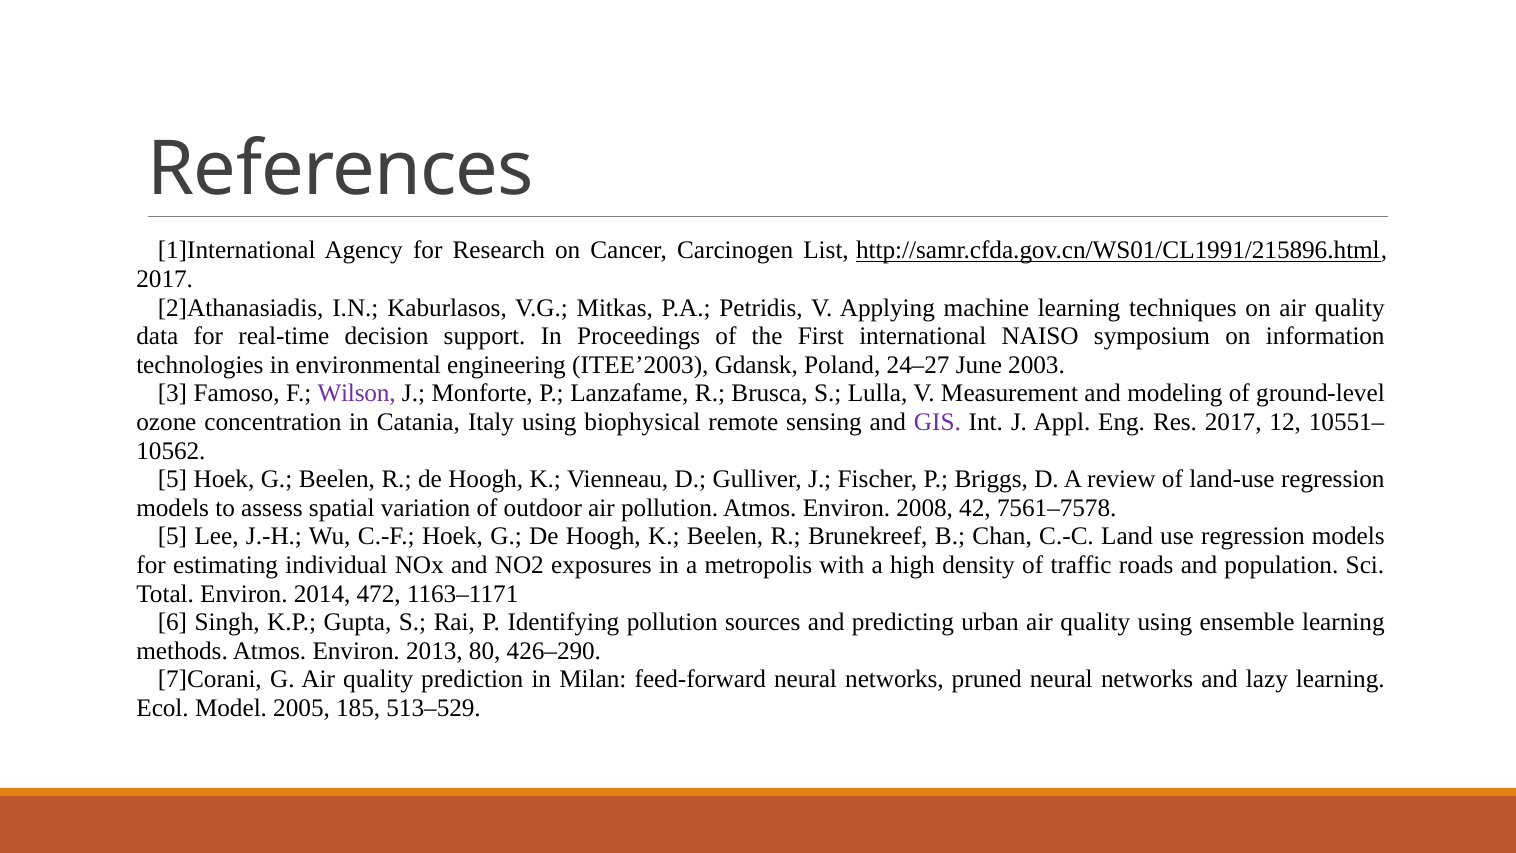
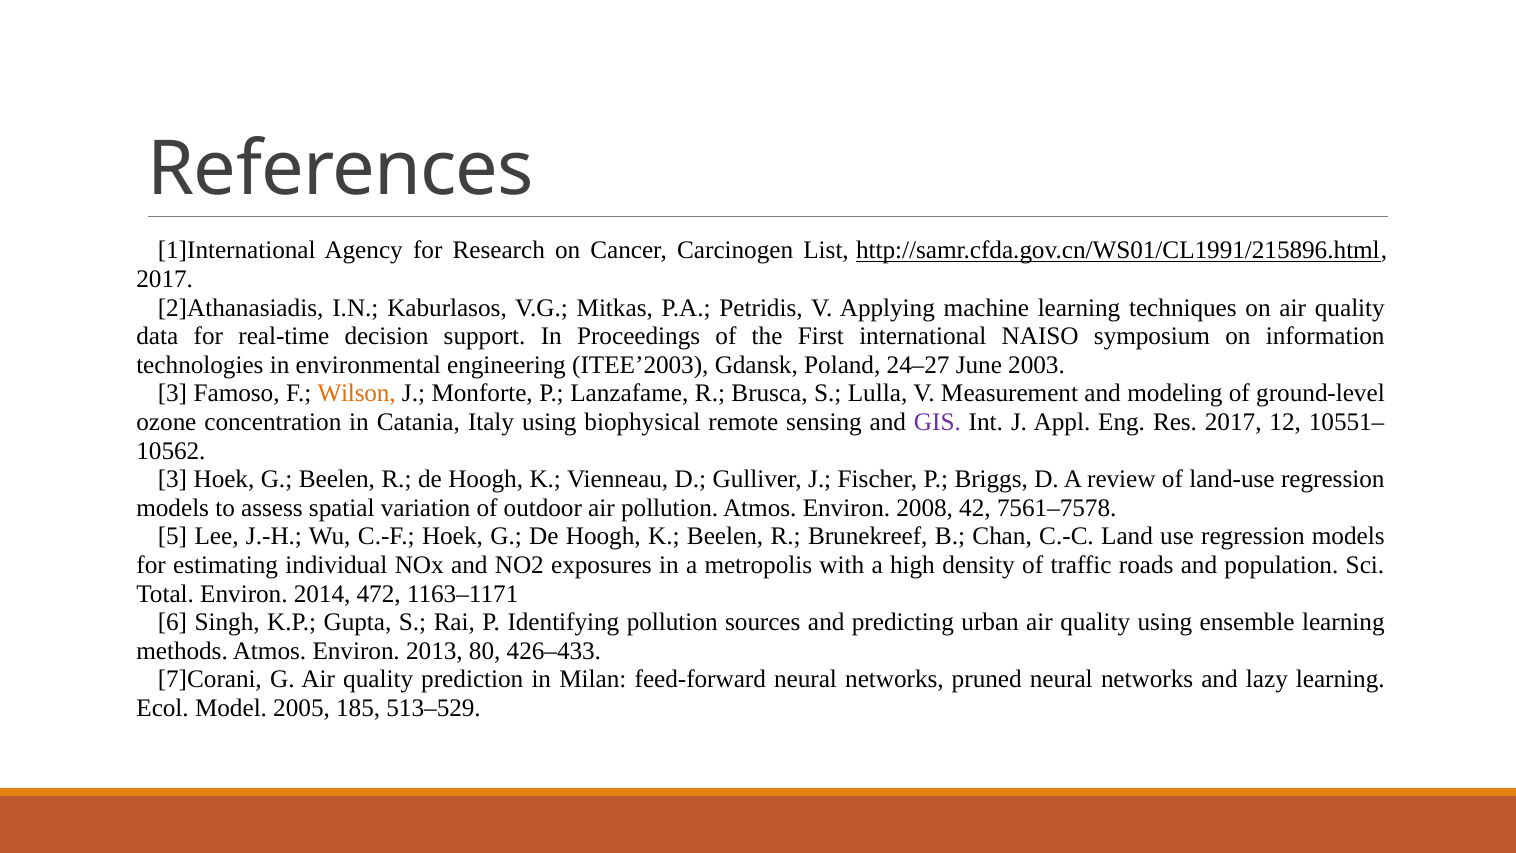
Wilson colour: purple -> orange (357, 393)
5: 5 -> 3 (172, 479)
426–290: 426–290 -> 426–433 (554, 651)
